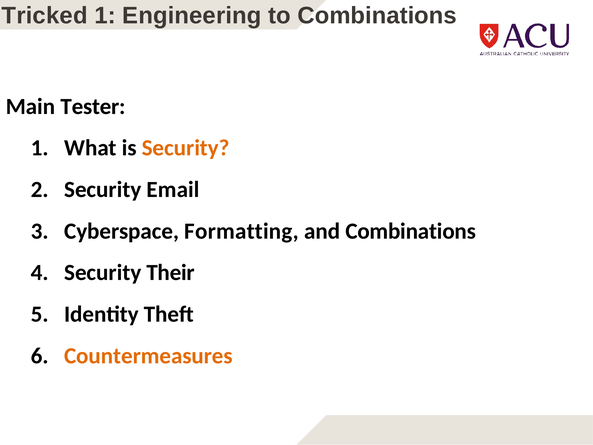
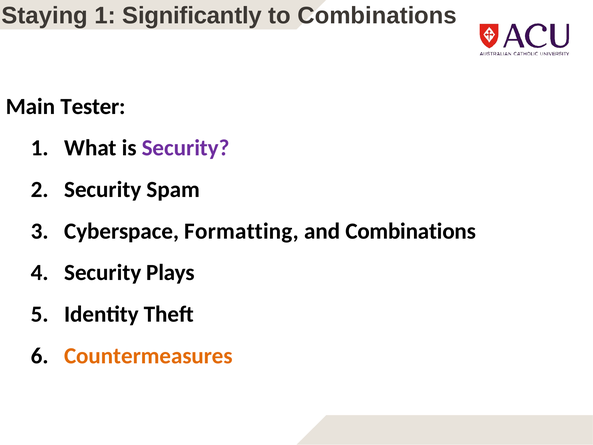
Tricked: Tricked -> Staying (45, 16)
Engineering: Engineering -> Significantly (192, 16)
Security colour: orange -> purple (186, 148)
Email: Email -> Spam (173, 189)
Their: Their -> Plays (171, 272)
